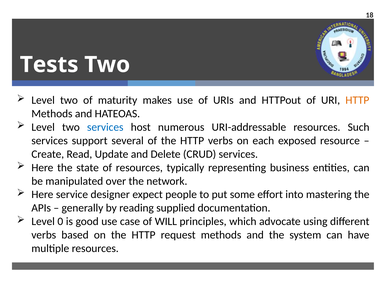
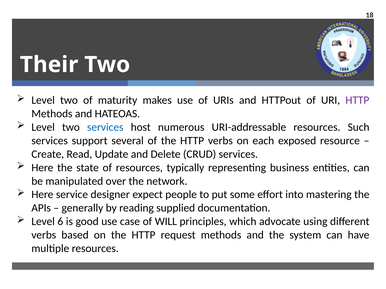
Tests: Tests -> Their (49, 65)
HTTP colour: orange -> purple (357, 100)
0: 0 -> 6 (60, 222)
